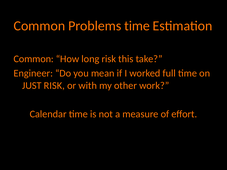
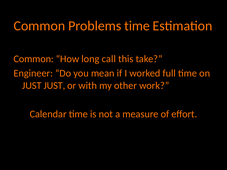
long risk: risk -> call (109, 59)
JUST RISK: RISK -> JUST (54, 86)
